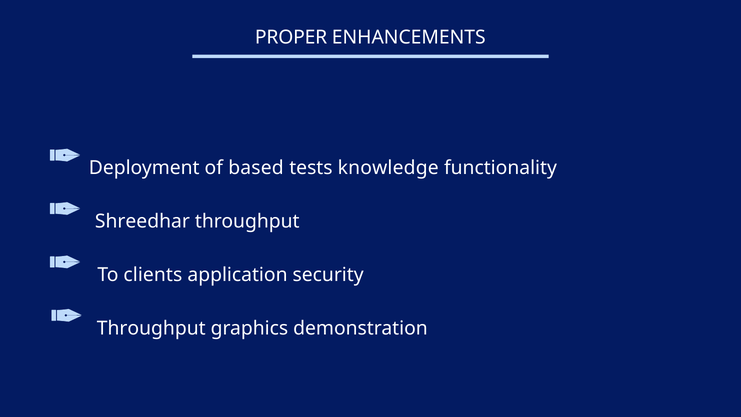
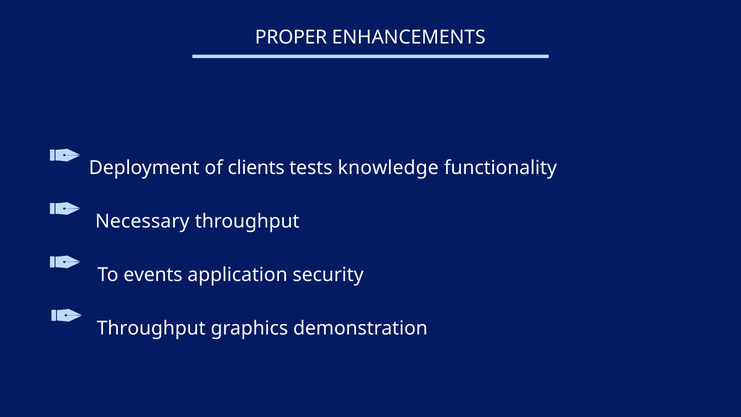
based: based -> clients (256, 168)
Shreedhar: Shreedhar -> Necessary (142, 221)
clients: clients -> events (153, 275)
